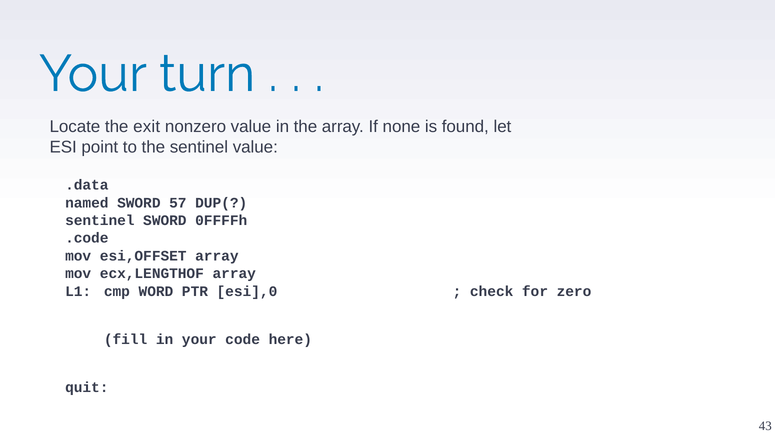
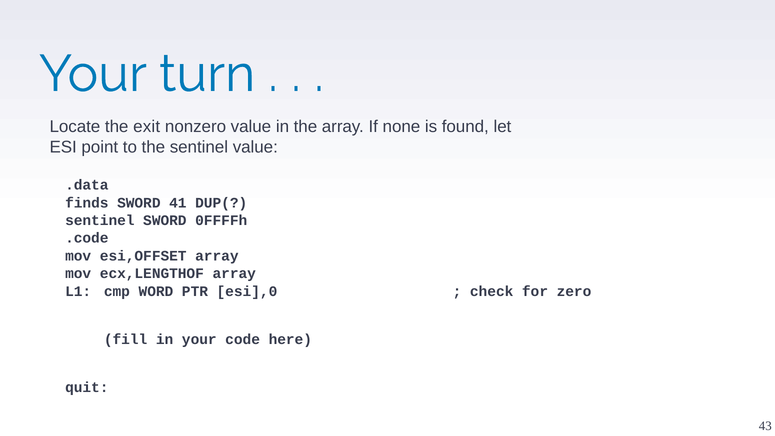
named: named -> finds (87, 203)
57: 57 -> 41 (178, 203)
